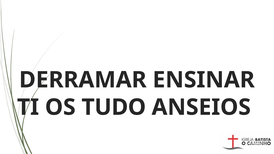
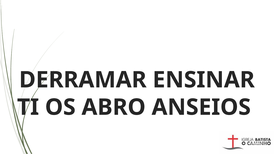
TUDO: TUDO -> ABRO (114, 107)
